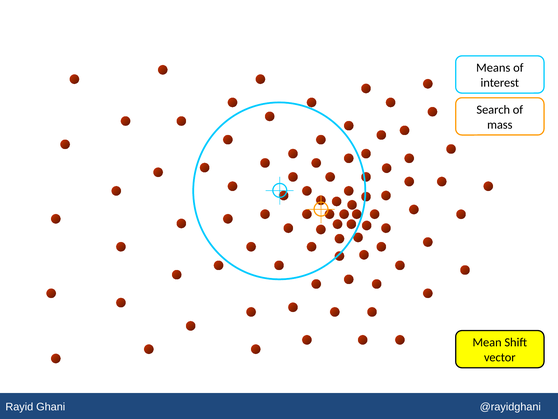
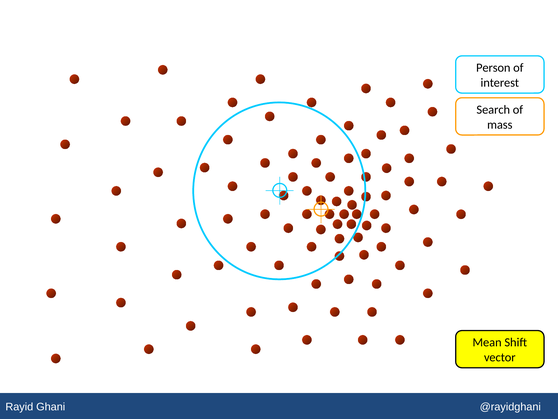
Means: Means -> Person (493, 68)
